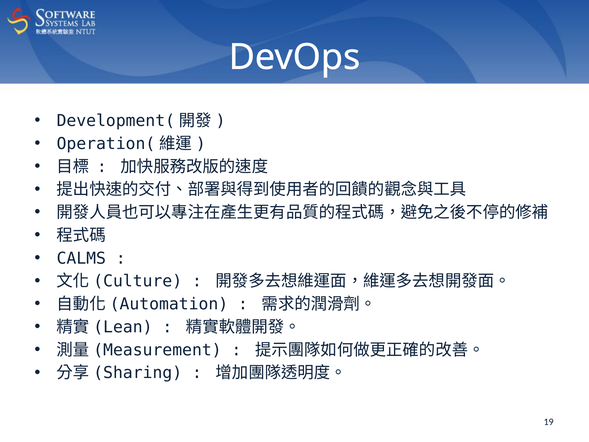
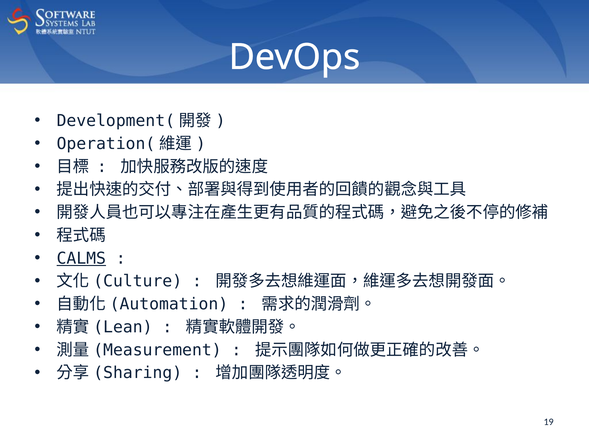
CALMS underline: none -> present (81, 258)
